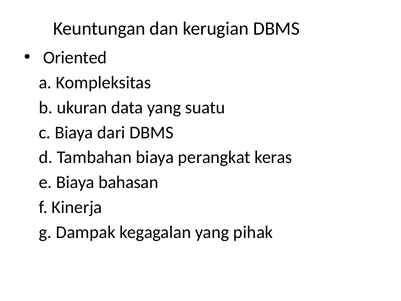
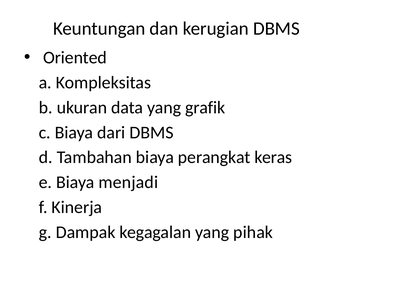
suatu: suatu -> grafik (205, 107)
bahasan: bahasan -> menjadi (128, 182)
